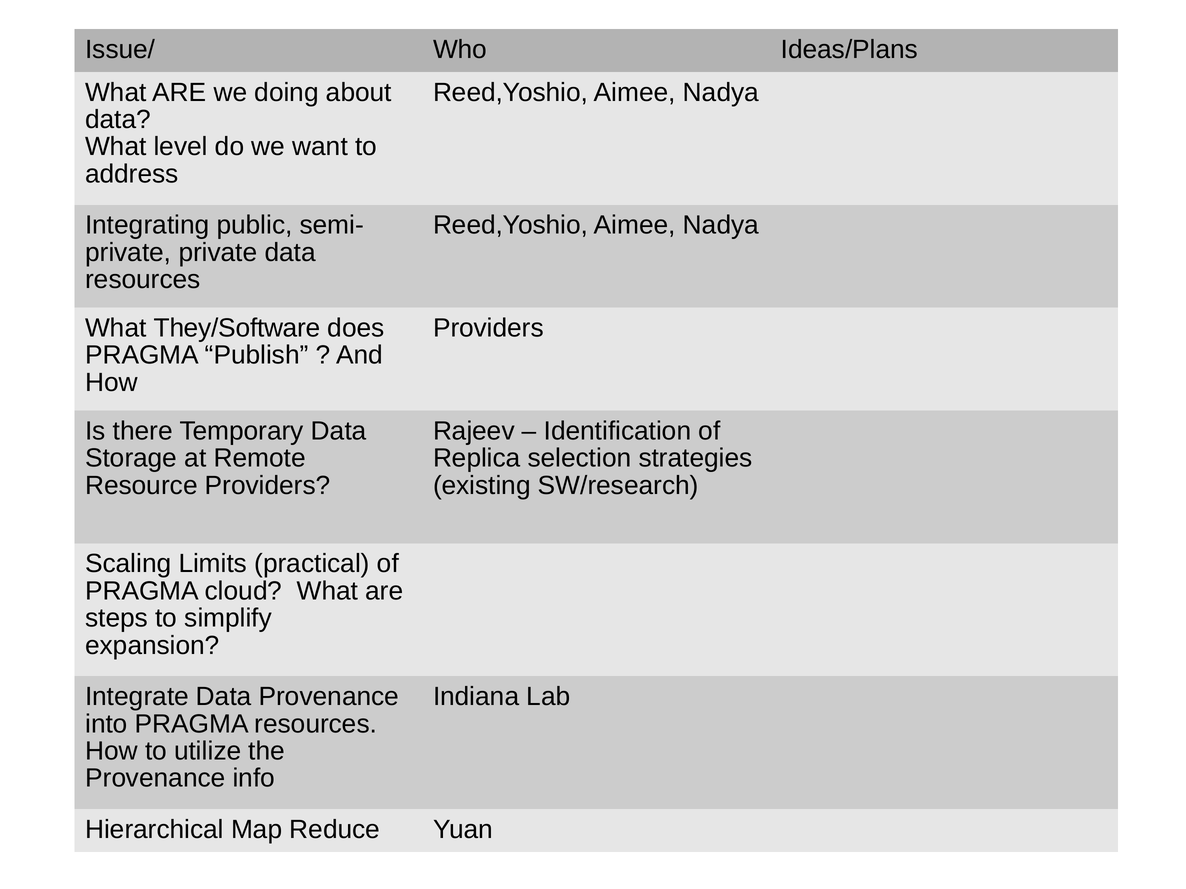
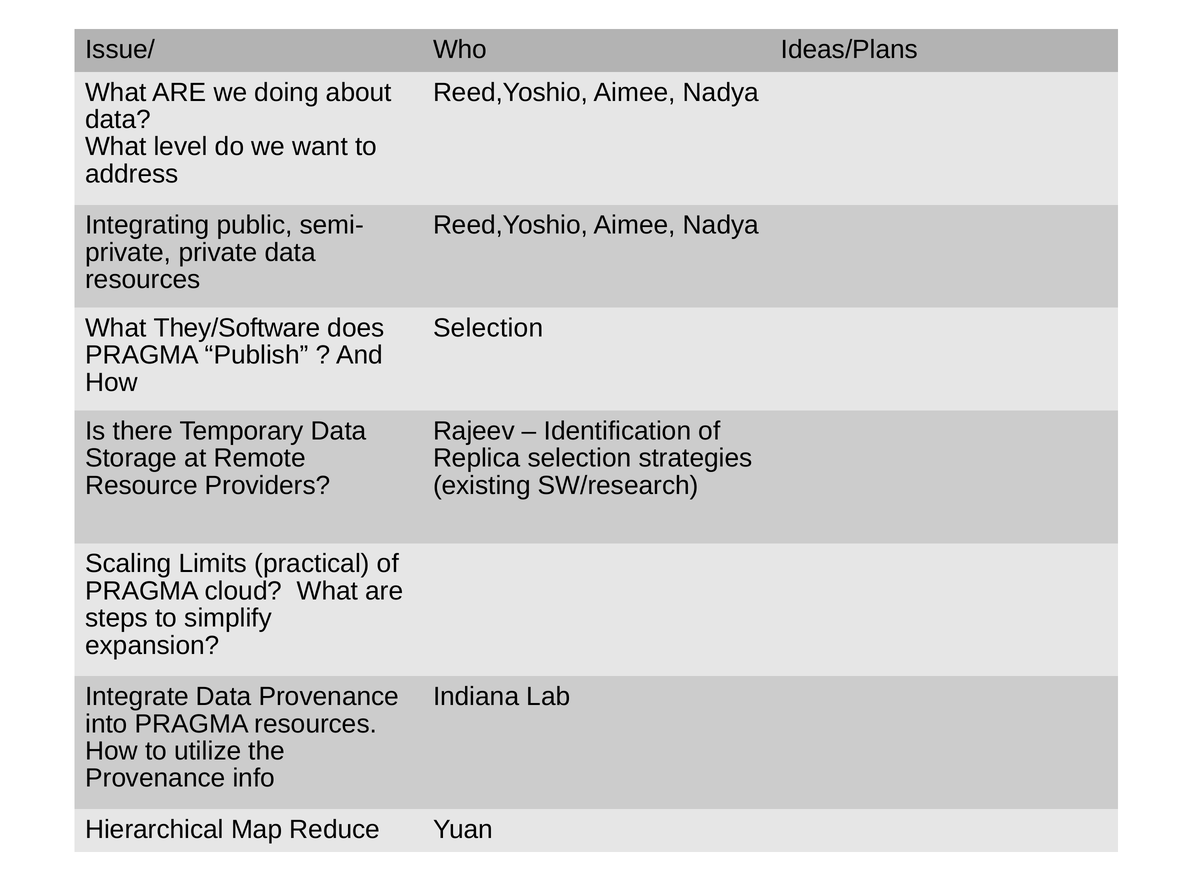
Providers: Providers -> Selection (488, 328)
